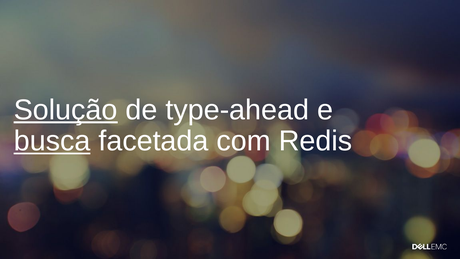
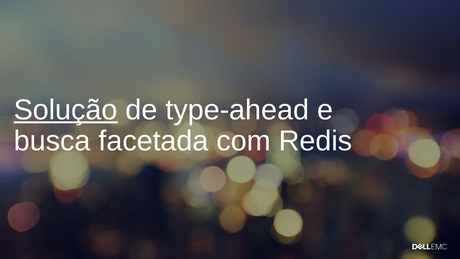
busca underline: present -> none (52, 141)
